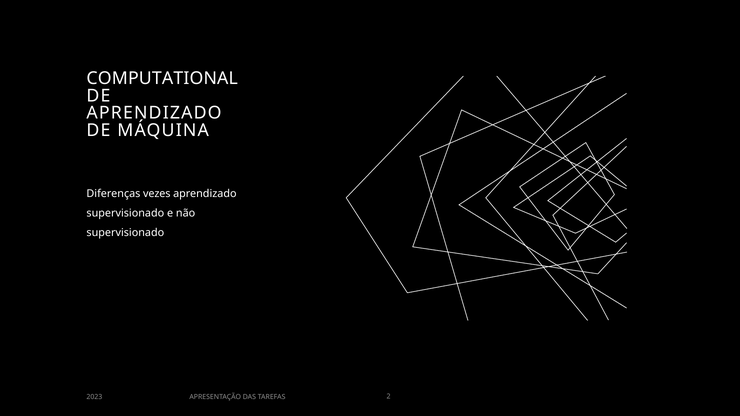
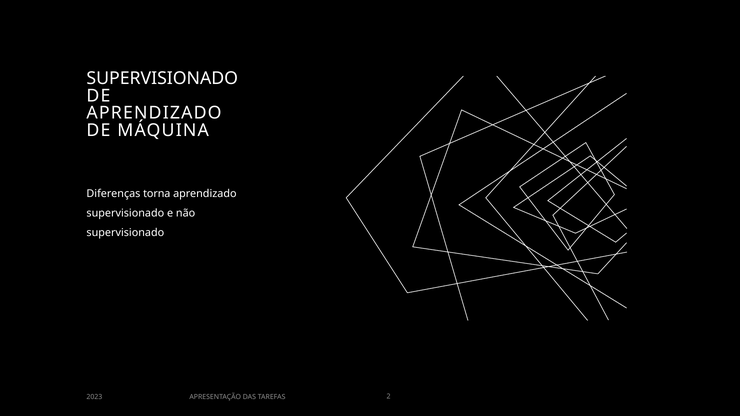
COMPUTATIONAL: COMPUTATIONAL -> SUPERVISIONADO (162, 79)
vezes: vezes -> torna (157, 194)
